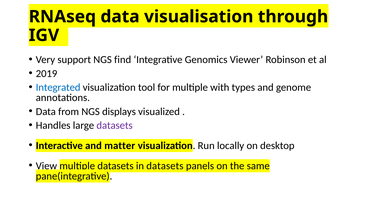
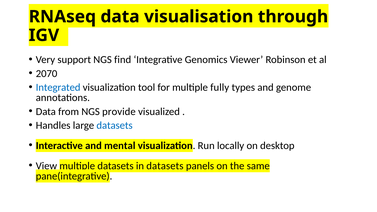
2019: 2019 -> 2070 (47, 74)
with: with -> fully (220, 87)
displays: displays -> provide (119, 112)
datasets colour: purple -> blue (115, 125)
matter: matter -> mental (120, 146)
